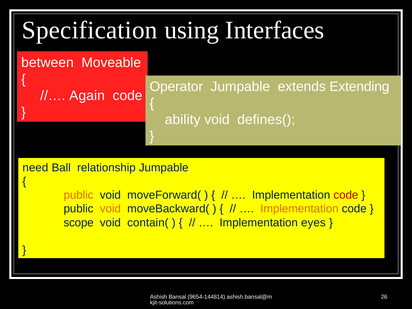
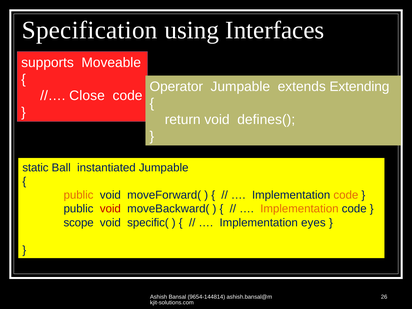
between: between -> supports (48, 63)
Again: Again -> Close (87, 96)
ability: ability -> return (183, 120)
need: need -> static (35, 168)
relationship: relationship -> instantiated (106, 168)
code colour: red -> orange (346, 195)
void colour: orange -> red (110, 209)
contain(: contain( -> specific( (148, 223)
